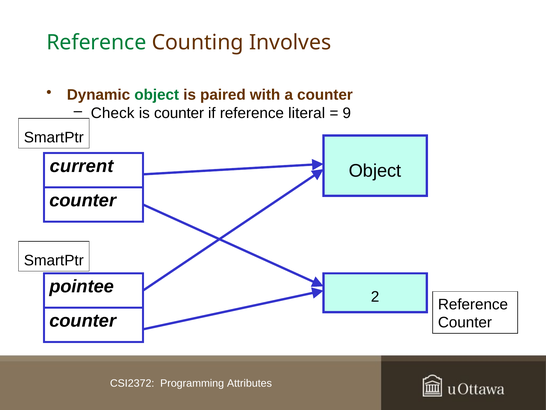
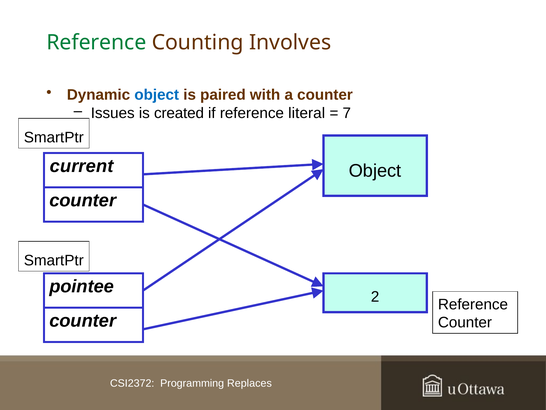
object colour: green -> blue (157, 95)
Check: Check -> Issues (113, 113)
is counter: counter -> created (179, 113)
9: 9 -> 7 (347, 113)
Attributes: Attributes -> Replaces (249, 383)
